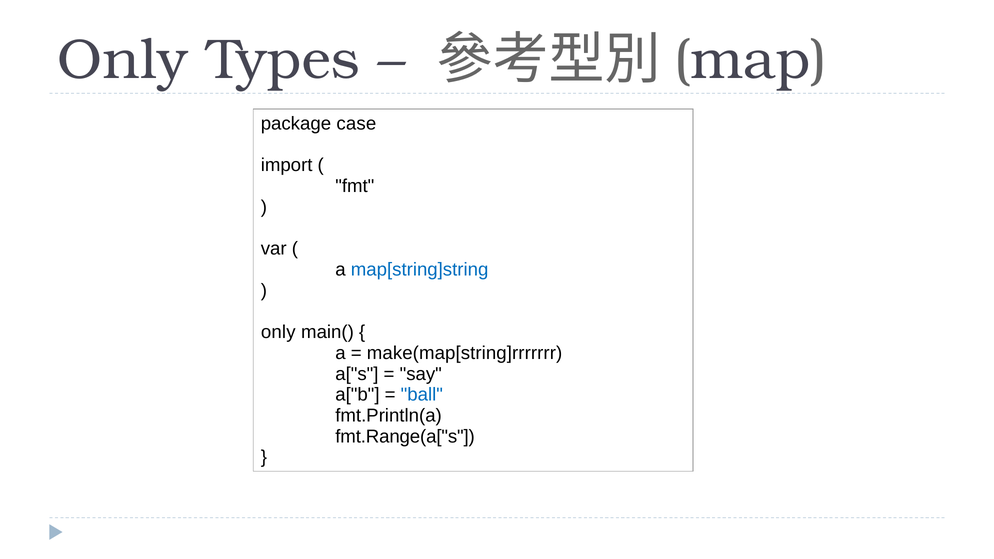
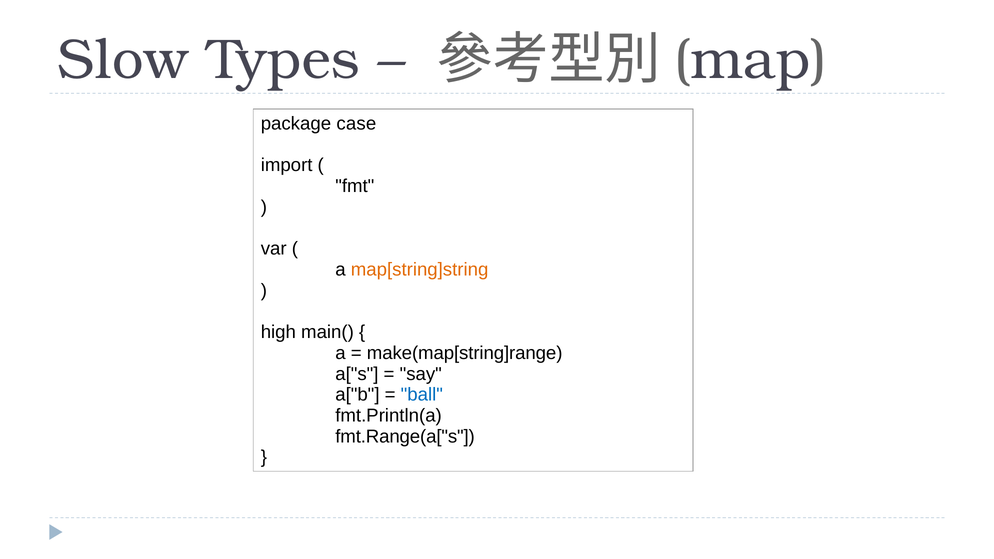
Only: Only -> Slow (123, 60)
map[string]string colour: blue -> orange (420, 270)
only: only -> high (278, 332)
make(map[string]rrrrrrr: make(map[string]rrrrrrr -> make(map[string]range (465, 353)
